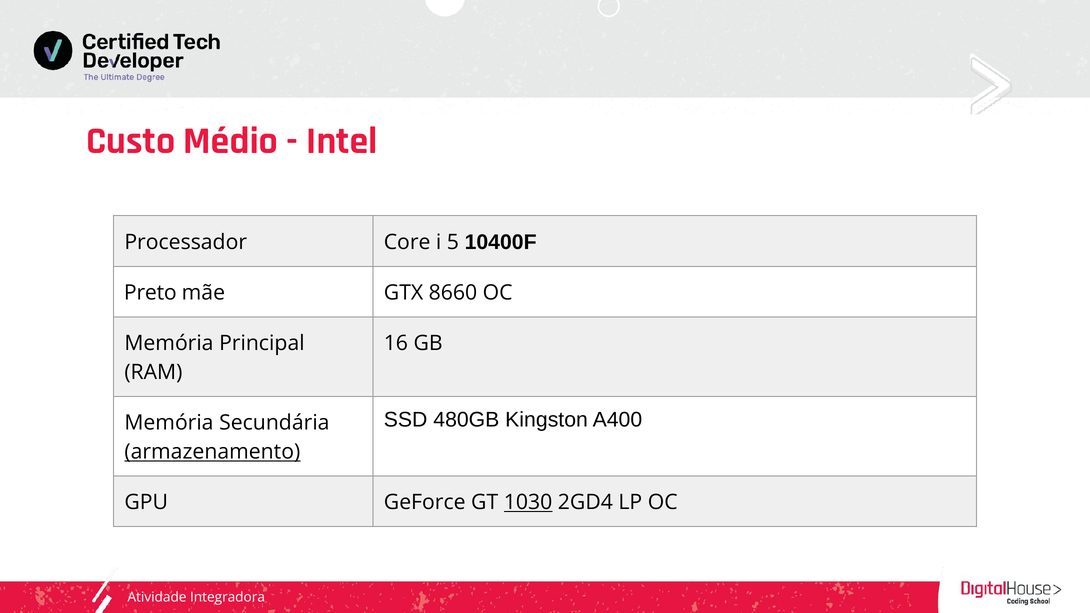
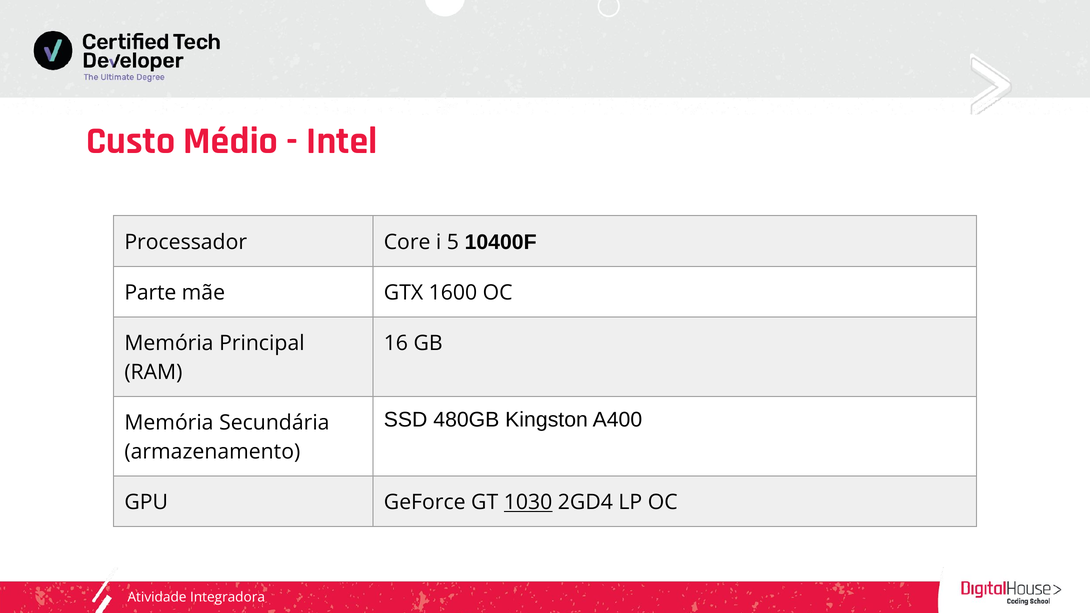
Preto: Preto -> Parte (150, 293)
8660: 8660 -> 1600 (453, 293)
armazenamento underline: present -> none (212, 452)
